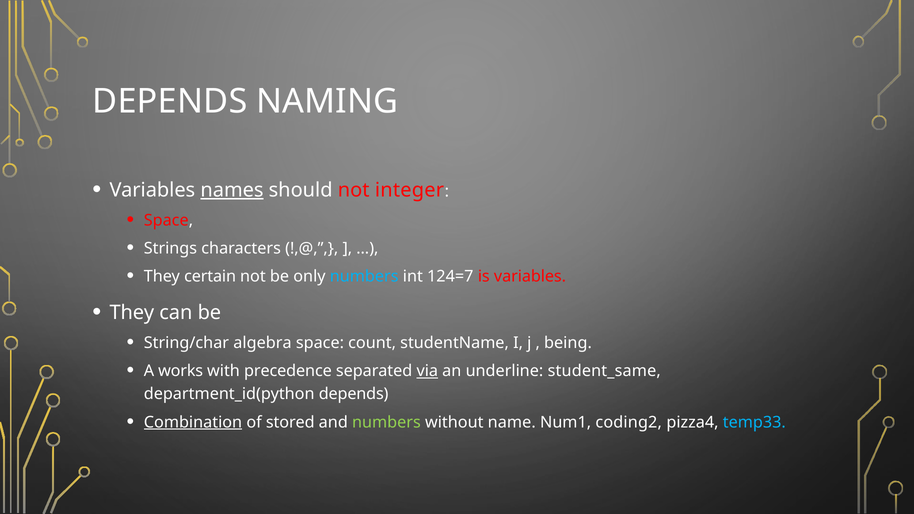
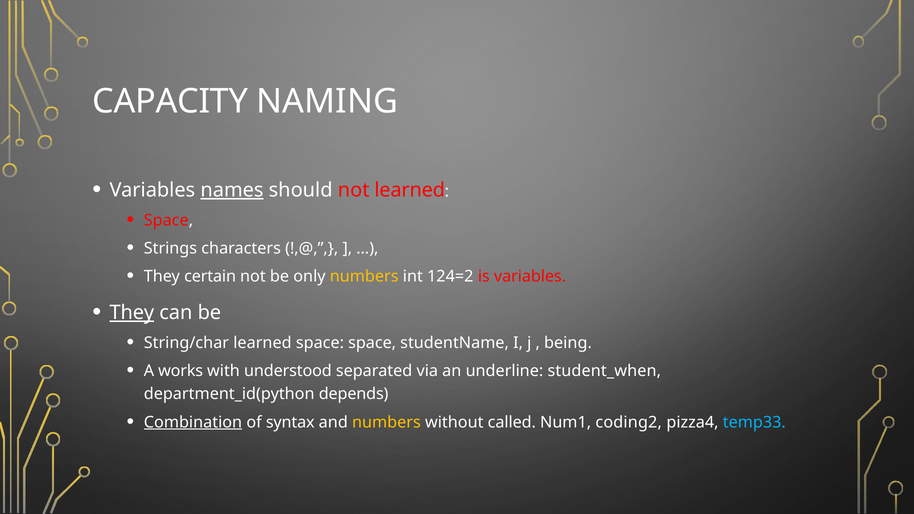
DEPENDS: DEPENDS -> CAPACITY (170, 102)
not integer: integer -> learned (410, 190)
numbers colour: light blue -> yellow (364, 276)
124=7: 124=7 -> 124=2 (450, 276)
They underline: none -> present (132, 313)
String/char algebra: algebra -> learned (262, 343)
space count: count -> space (372, 343)
precedence: precedence -> understood (288, 371)
via underline: present -> none (427, 371)
student_same: student_same -> student_when (604, 371)
stored: stored -> syntax (290, 422)
numbers colour: light green -> yellow (386, 422)
name: name -> called (512, 422)
